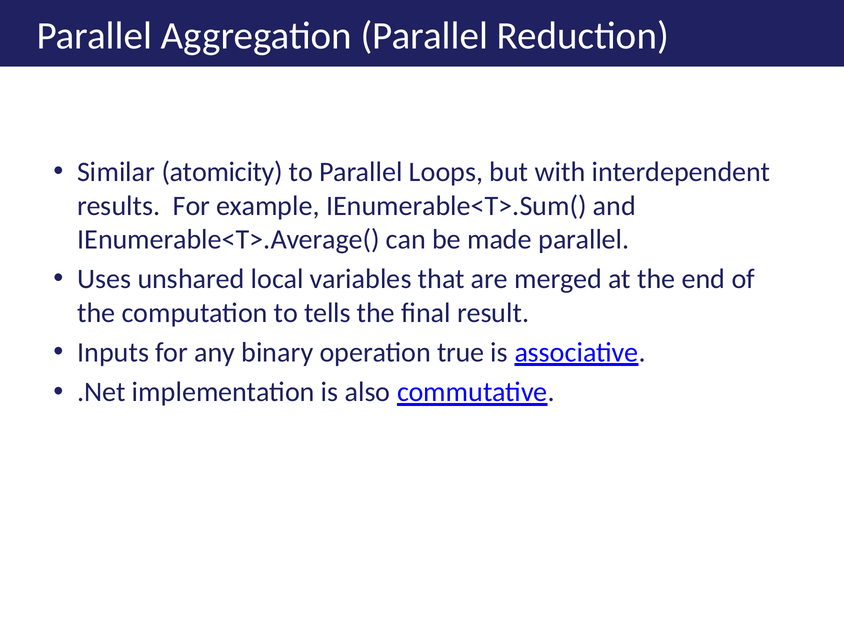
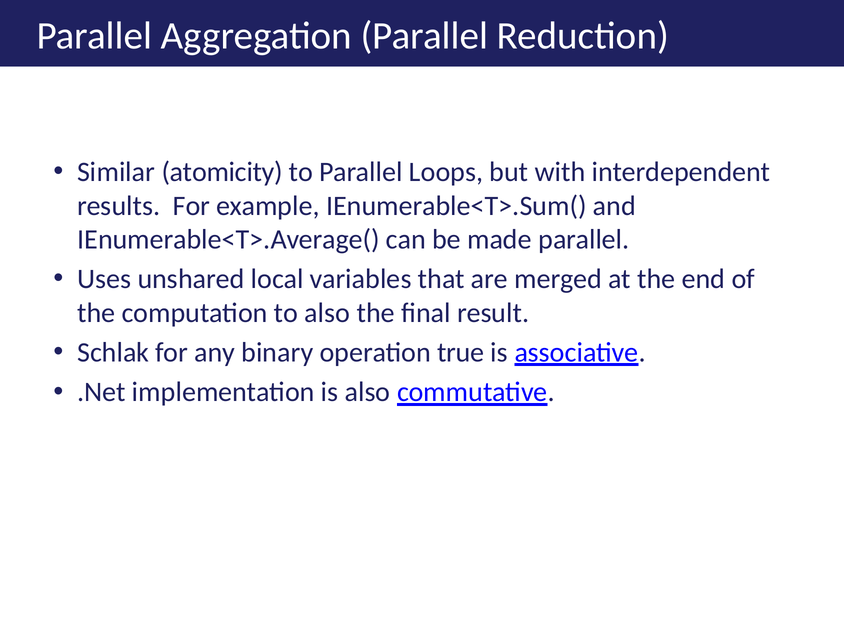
to tells: tells -> also (327, 313)
Inputs: Inputs -> Schlak (113, 352)
